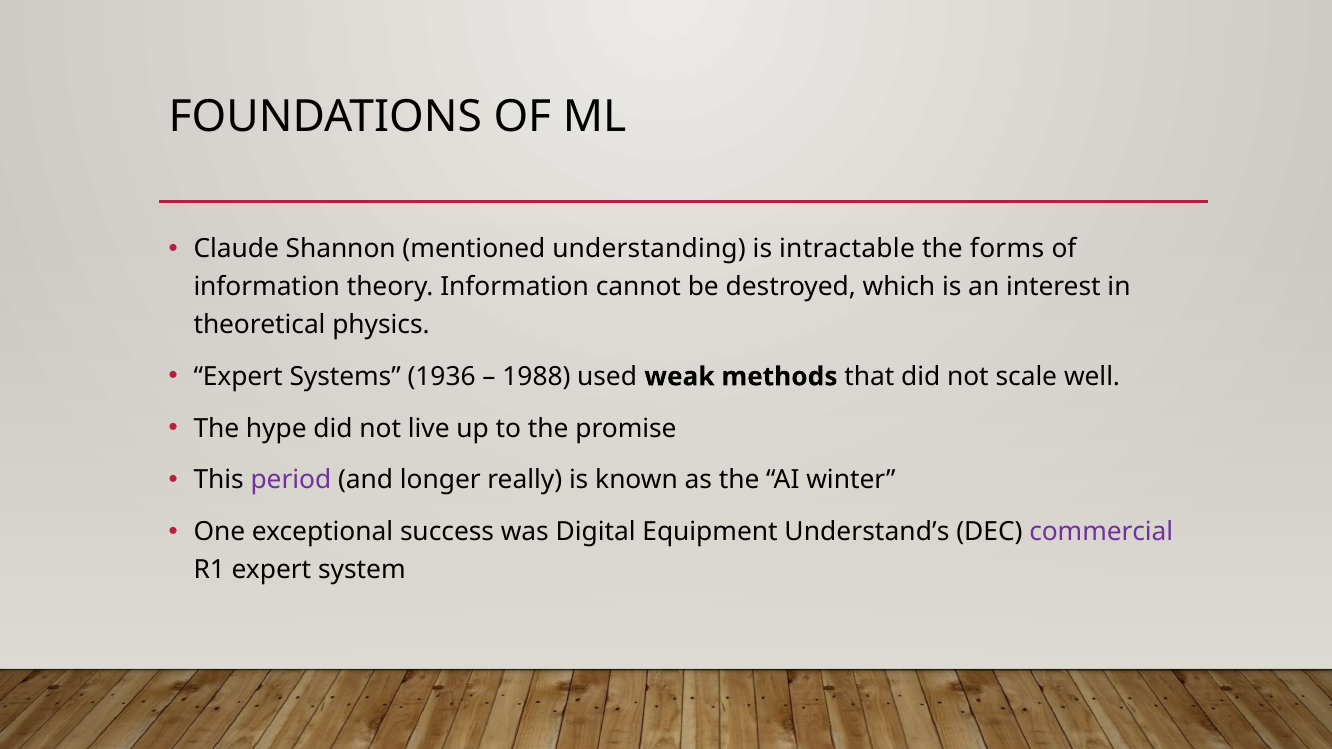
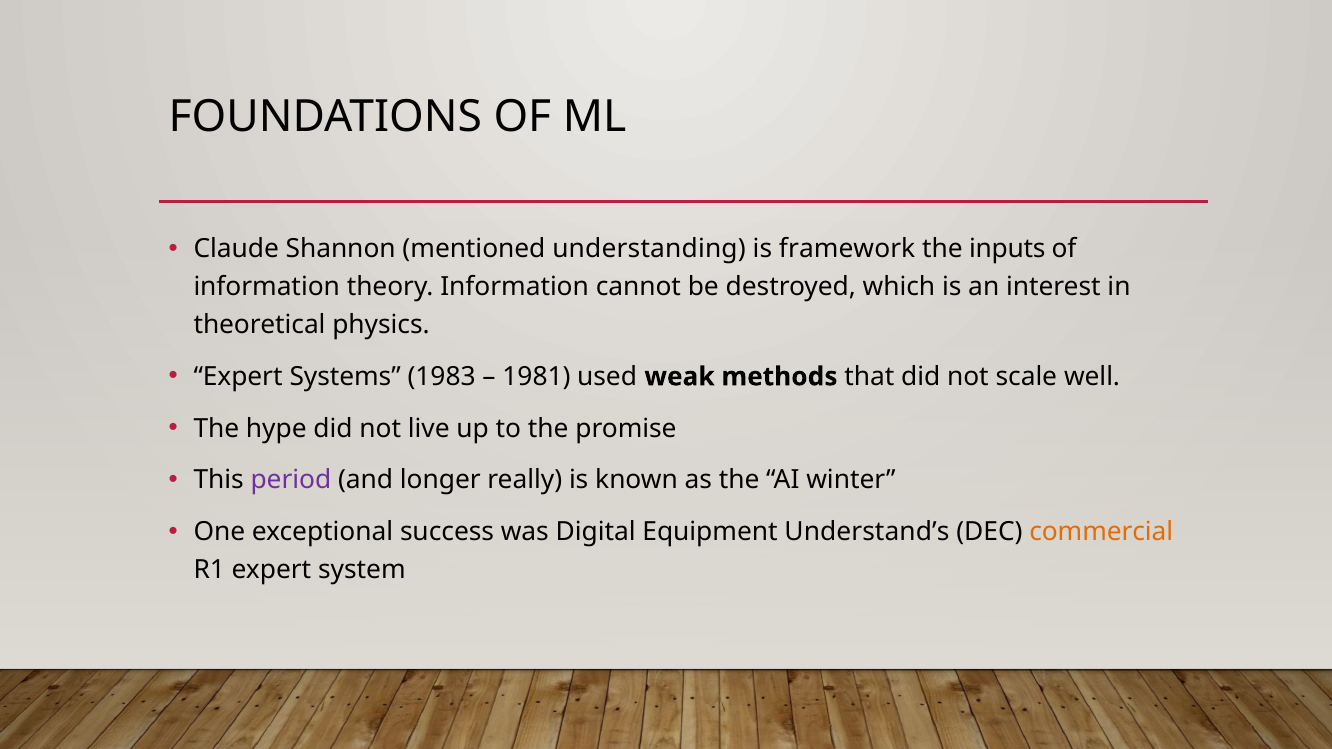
intractable: intractable -> framework (847, 249)
forms: forms -> inputs (1007, 249)
1936: 1936 -> 1983 (442, 377)
1988: 1988 -> 1981 (536, 377)
commercial colour: purple -> orange (1101, 532)
